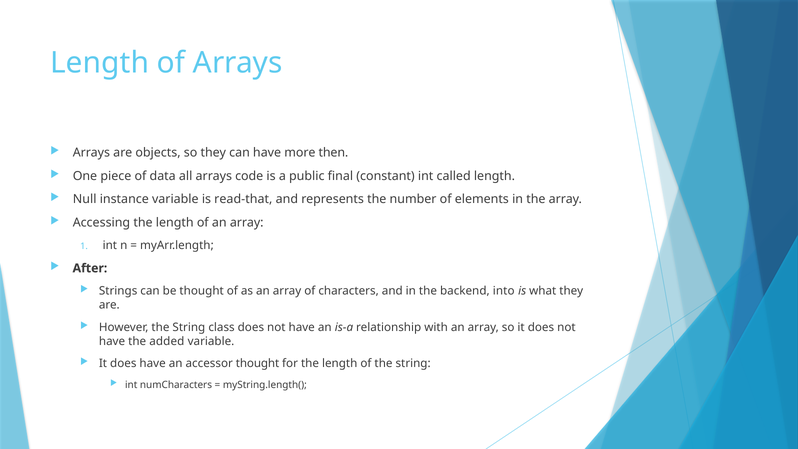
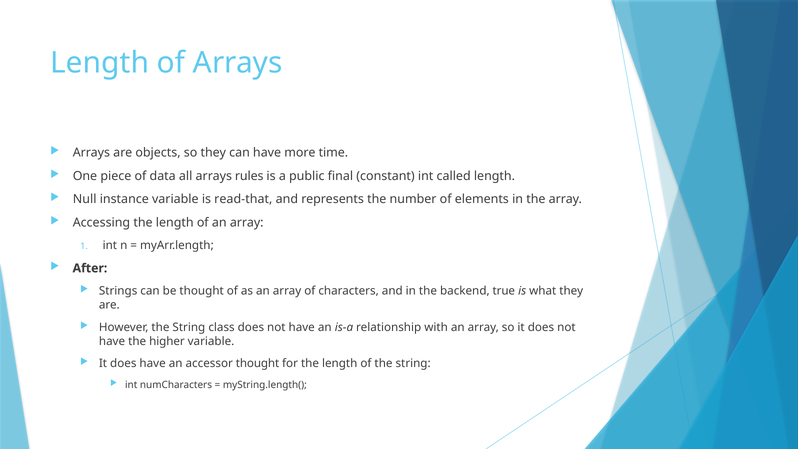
then: then -> time (333, 153)
code: code -> rules (249, 176)
into: into -> true (504, 291)
added: added -> higher (167, 341)
